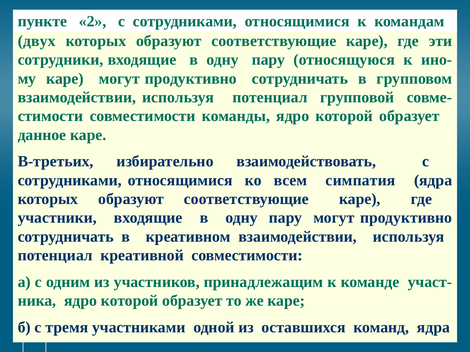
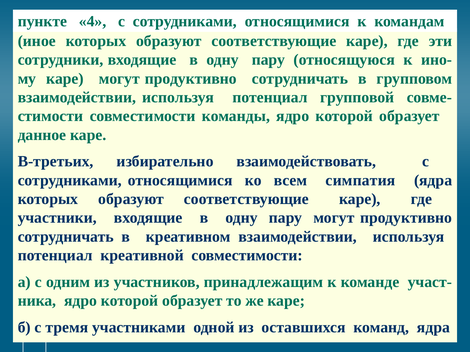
2: 2 -> 4 (93, 21)
двух: двух -> иное (37, 41)
